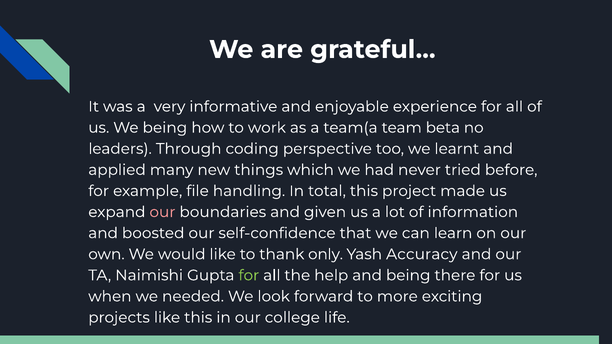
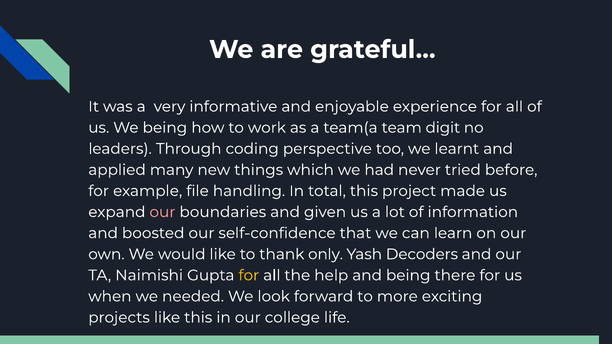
beta: beta -> digit (443, 128)
Accuracy: Accuracy -> Decoders (422, 254)
for colour: light green -> yellow (249, 276)
